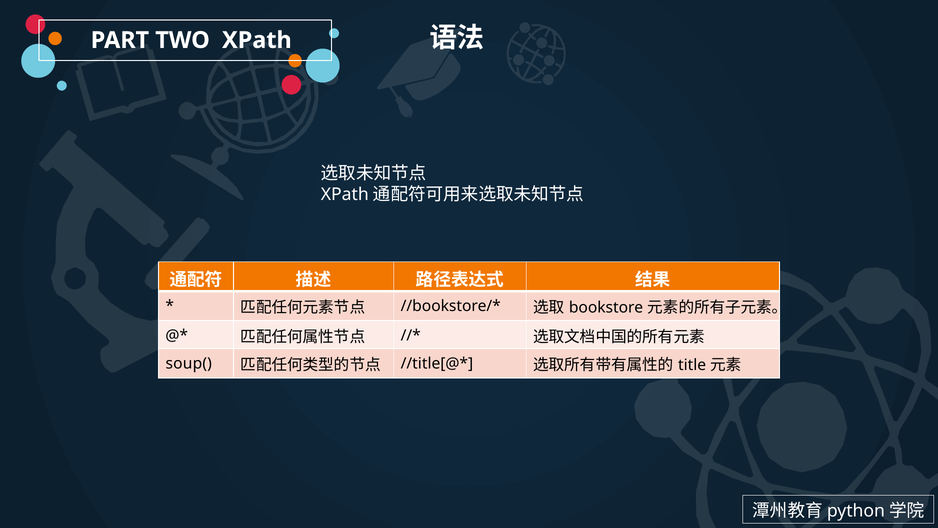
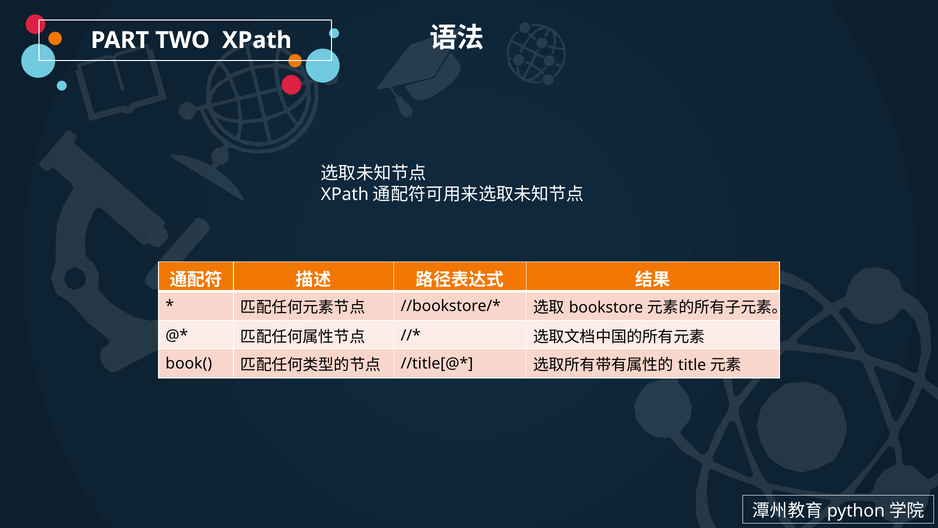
soup(: soup( -> book( (189, 363)
